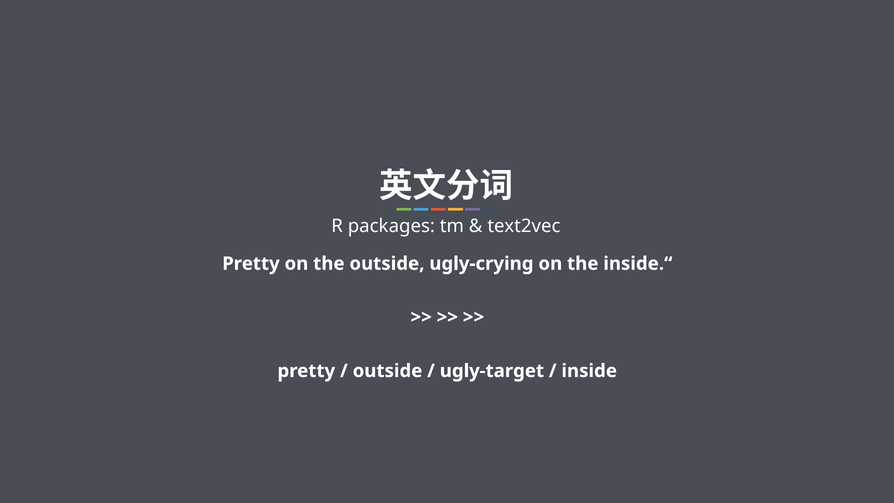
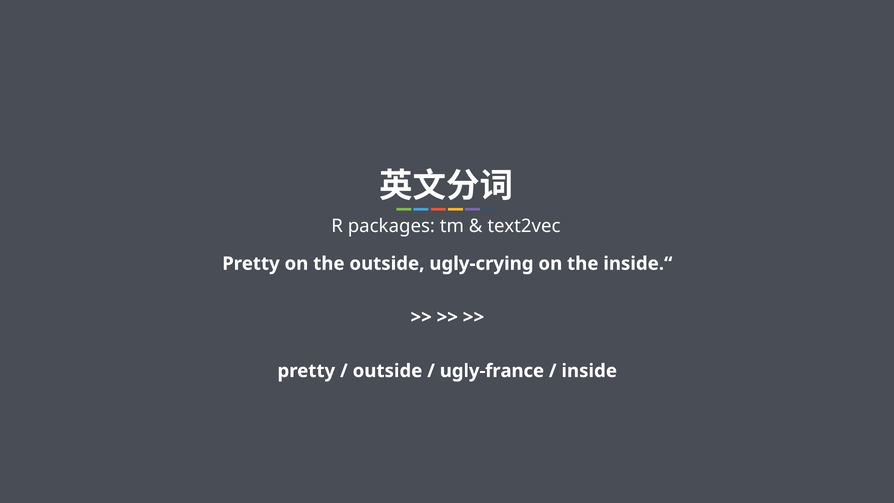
ugly-target: ugly-target -> ugly-france (492, 371)
